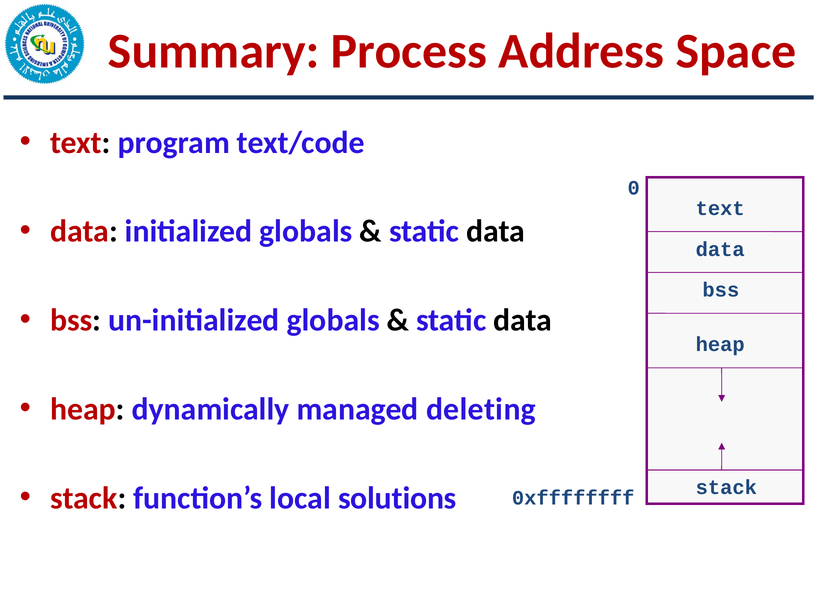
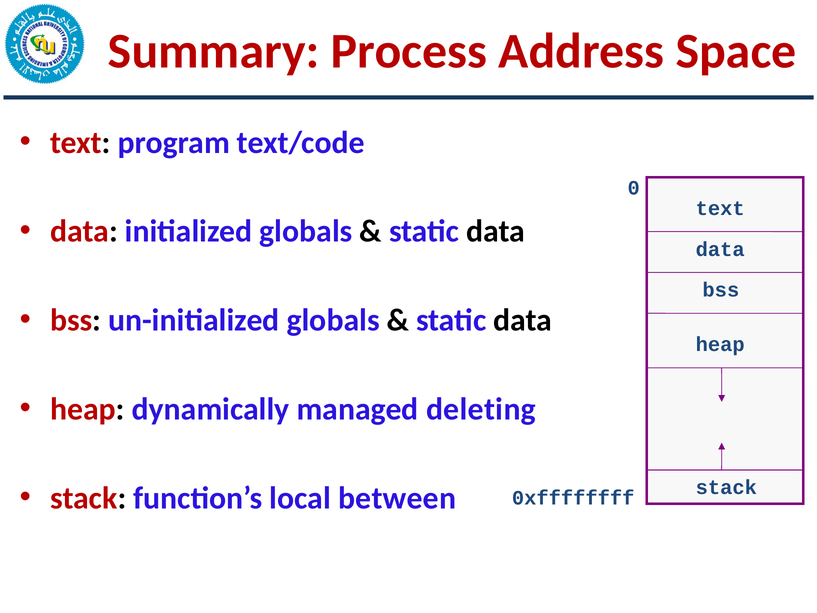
solutions: solutions -> between (397, 498)
